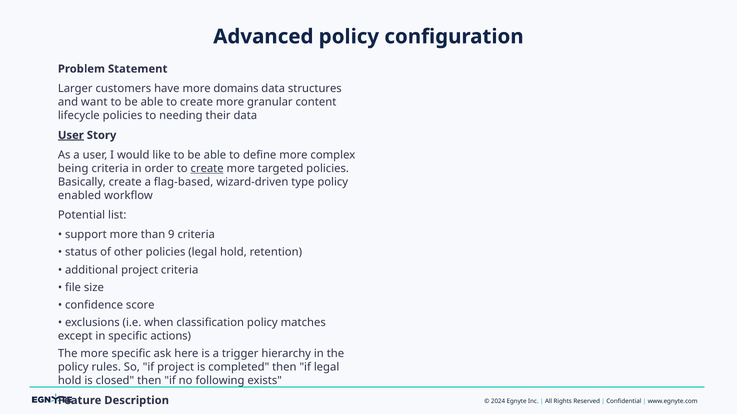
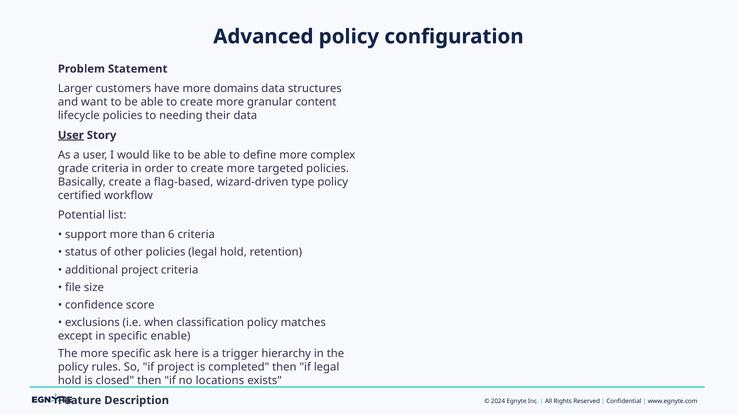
being: being -> grade (73, 169)
create underline: present -> none (207, 169)
enabled: enabled -> certified (80, 196)
9: 9 -> 6 (171, 235)
actions: actions -> enable (171, 337)
following: following -> locations (220, 381)
